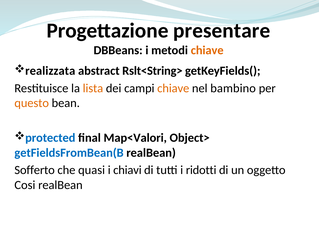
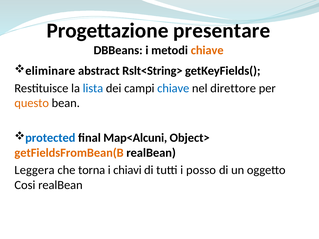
realizzata: realizzata -> eliminare (50, 71)
lista colour: orange -> blue (93, 88)
chiave colour: orange -> blue (173, 88)
bambino: bambino -> direttore (233, 88)
Map<Valori: Map<Valori -> Map<Alcuni (135, 138)
getFieldsFromBean(B colour: blue -> orange (69, 153)
Sofferto: Sofferto -> Leggera (34, 170)
quasi: quasi -> torna (92, 170)
ridotti: ridotti -> posso (201, 170)
